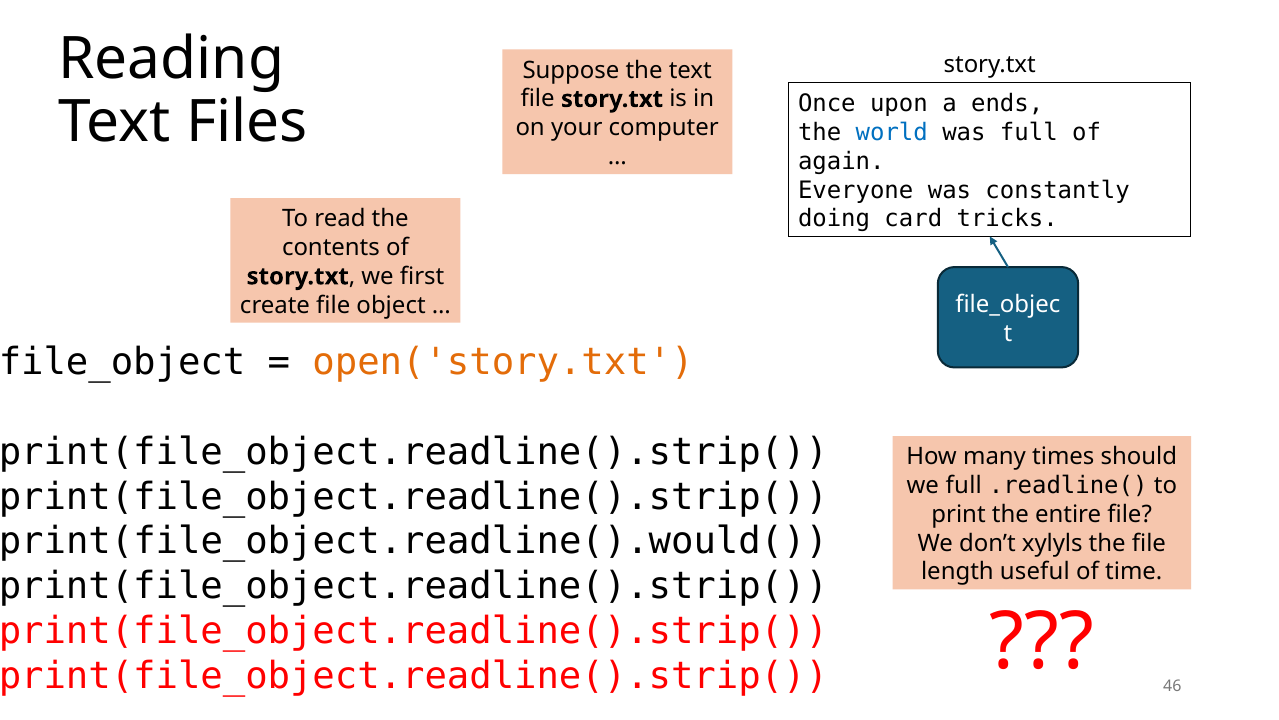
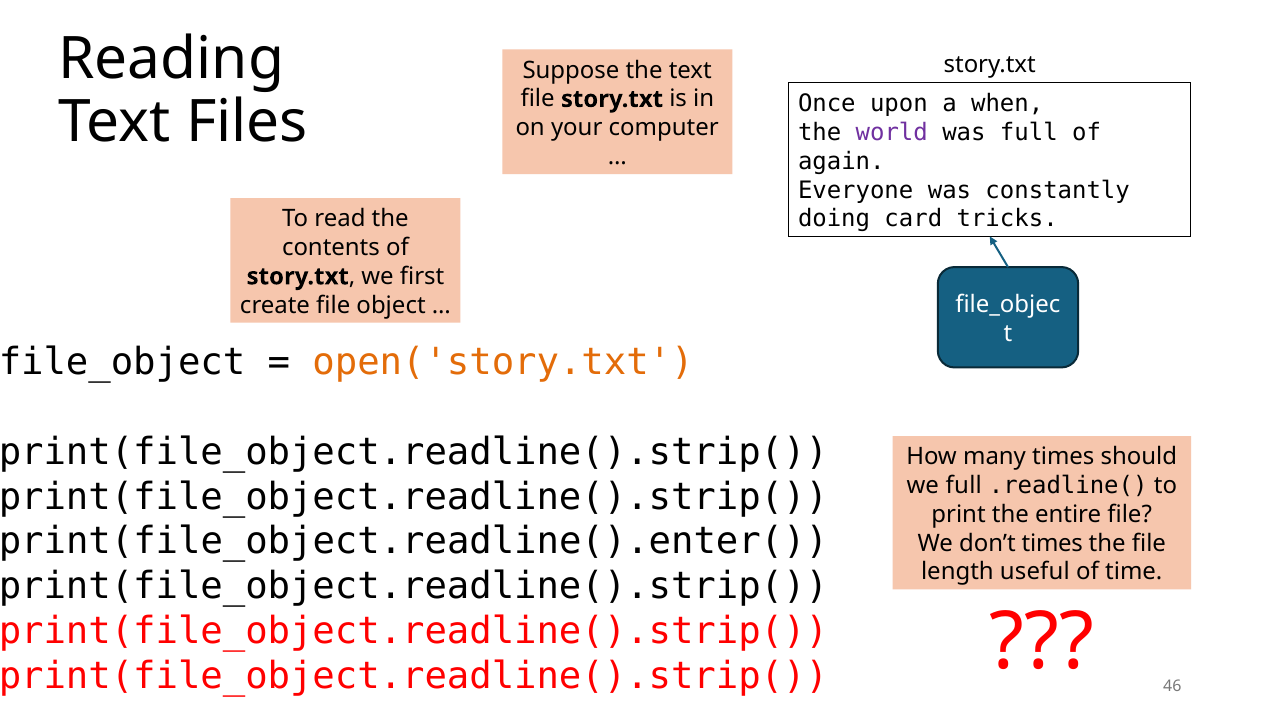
ends: ends -> when (1007, 104)
world colour: blue -> purple (892, 132)
print(file_object.readline().would(: print(file_object.readline().would( -> print(file_object.readline().enter( (413, 541)
don’t xylyls: xylyls -> times (1052, 543)
